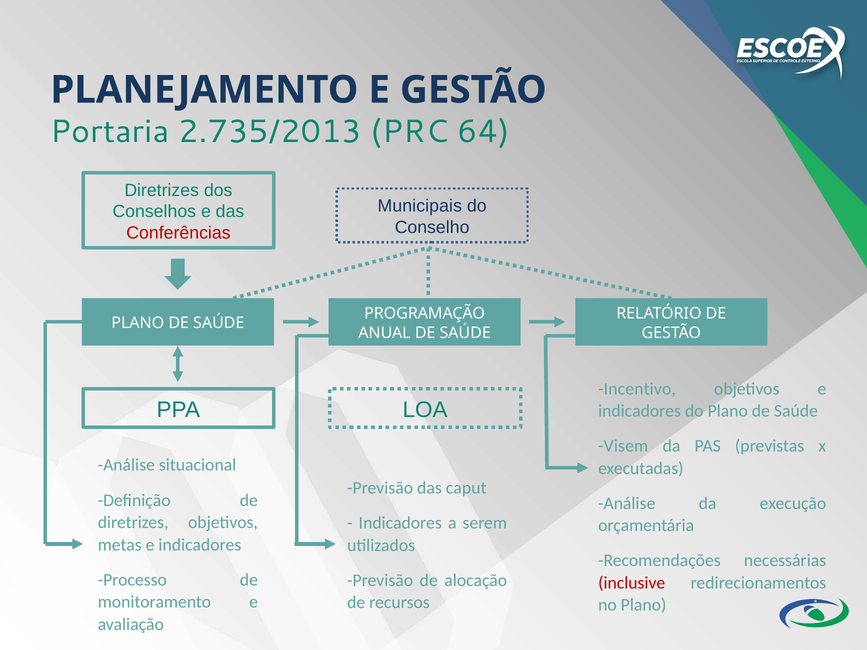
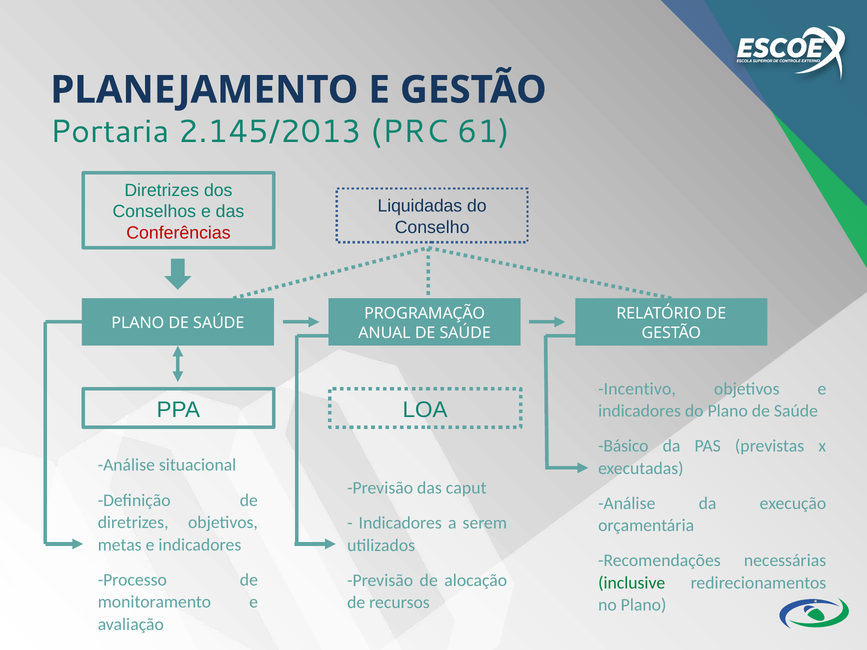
2.735/2013: 2.735/2013 -> 2.145/2013 (270, 132)
64: 64 -> 61 (484, 132)
Municipais: Municipais -> Liquidadas (420, 206)
Visem: Visem -> Básico (623, 446)
inclusive colour: red -> green (632, 583)
